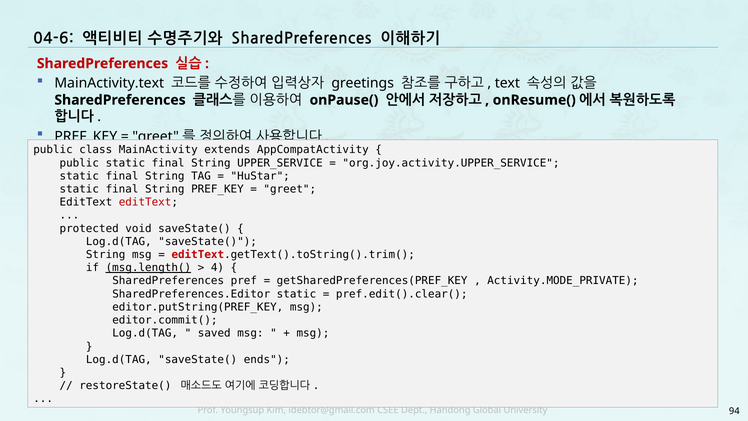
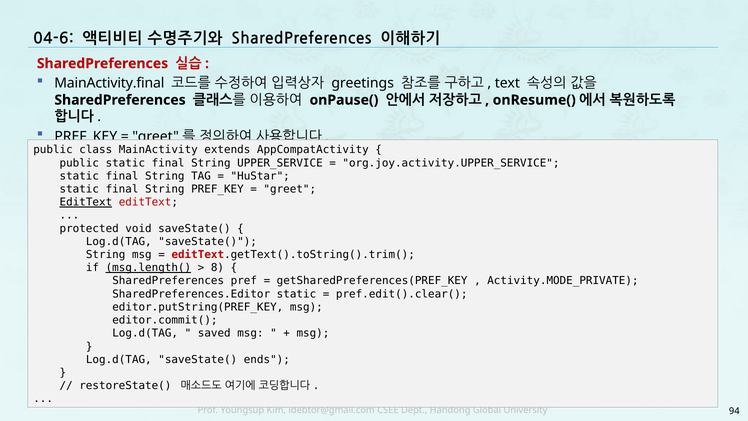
MainActivity.text: MainActivity.text -> MainActivity.final (109, 83)
EditText underline: none -> present (86, 202)
4: 4 -> 8 (217, 268)
